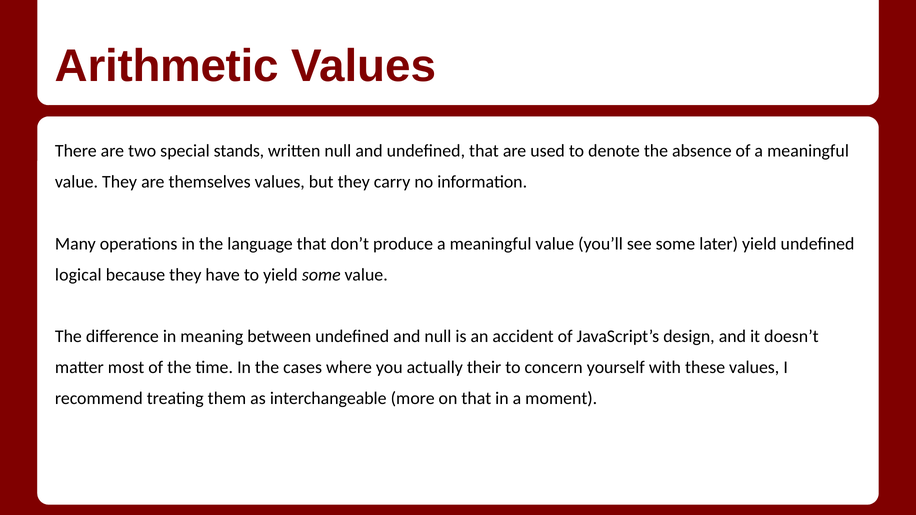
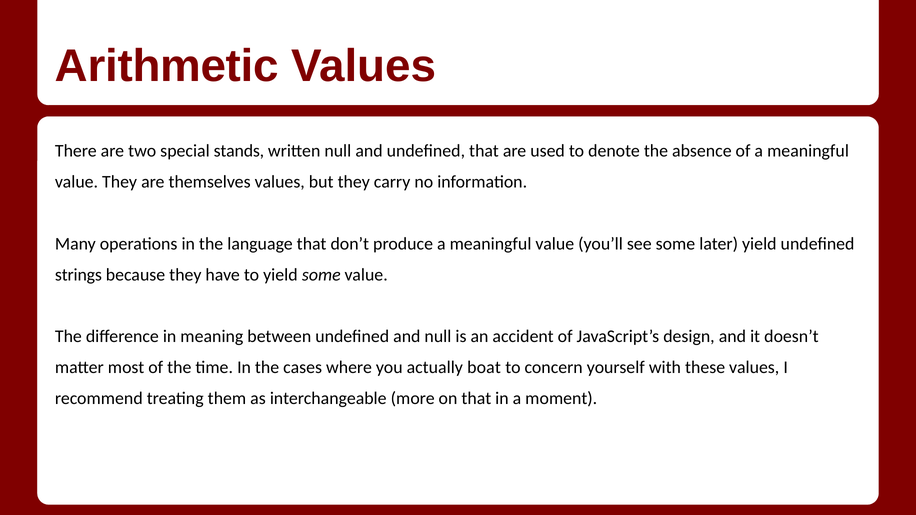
logical: logical -> strings (78, 275)
their: their -> boat (484, 368)
